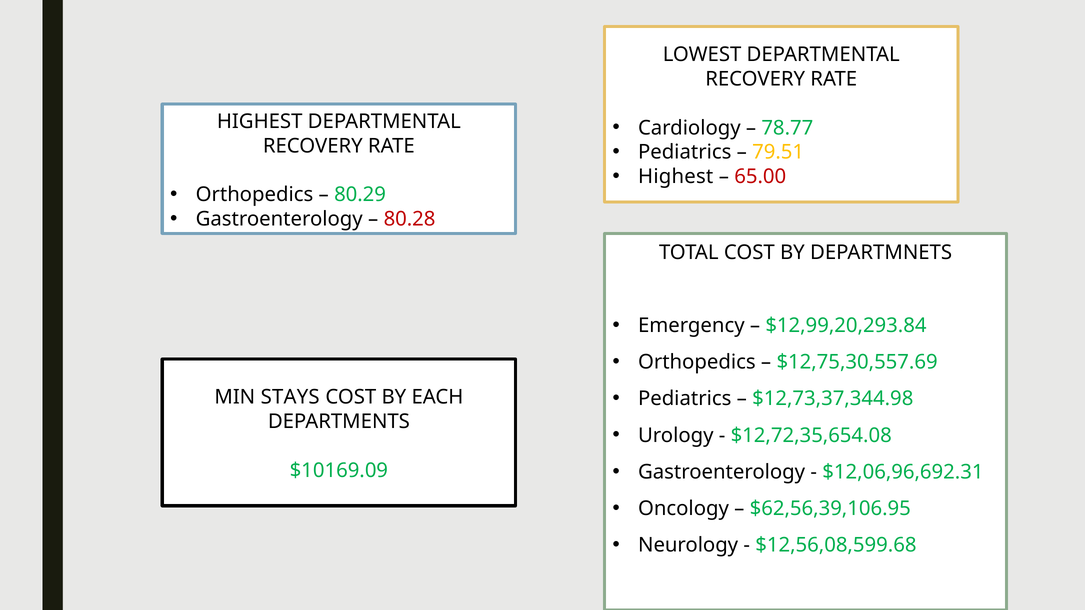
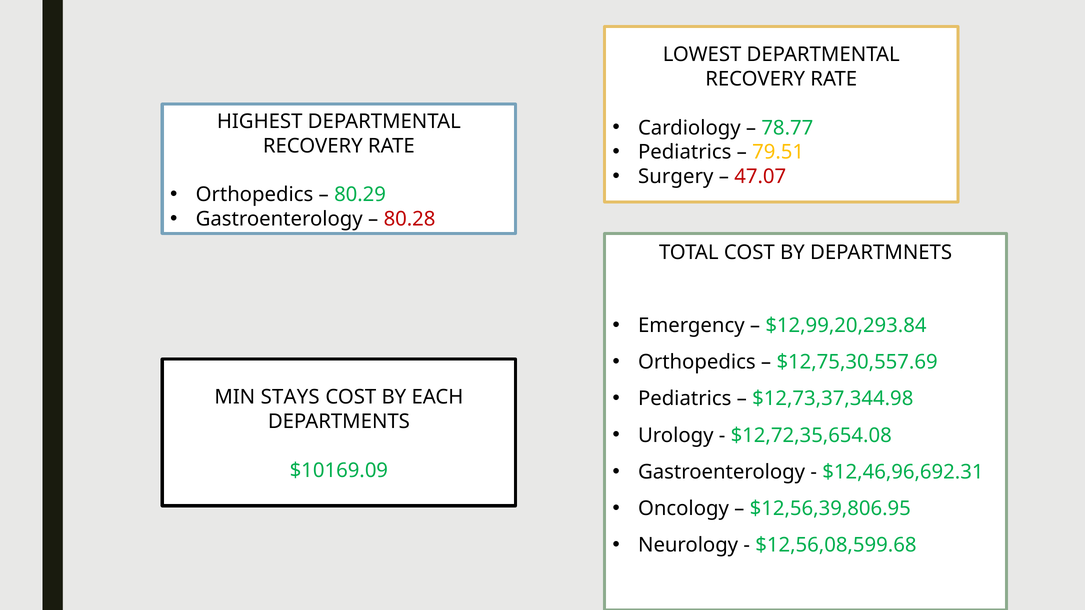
Highest: Highest -> Surgery (676, 177)
65.00: 65.00 -> 47.07 (760, 177)
$12,06,96,692.31: $12,06,96,692.31 -> $12,46,96,692.31 (903, 472)
$62,56,39,106.95: $62,56,39,106.95 -> $12,56,39,806.95 (830, 509)
